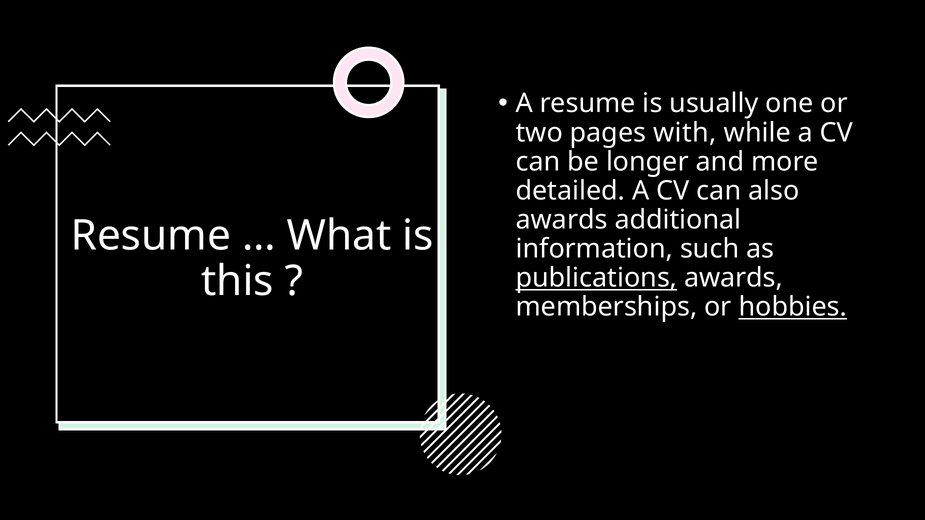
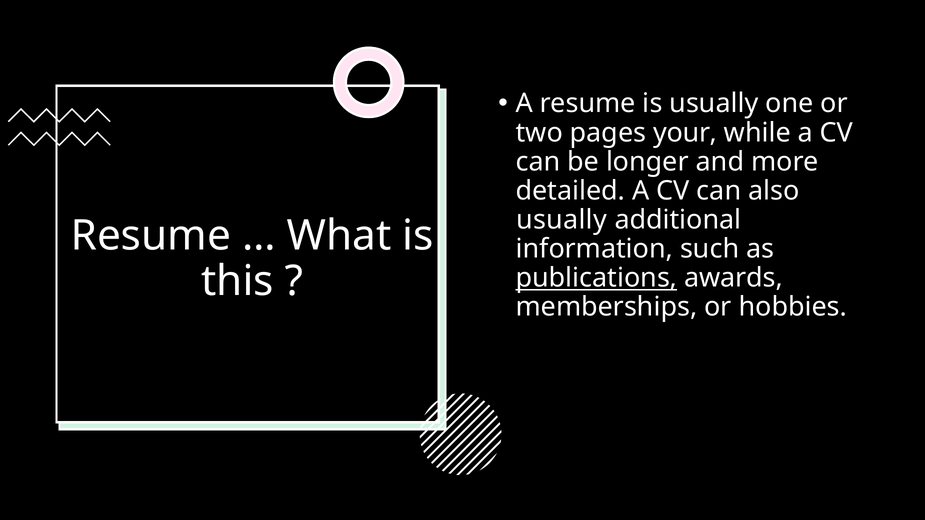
with: with -> your (685, 133)
awards: awards -> usually (561, 220)
hobbies underline: present -> none (793, 307)
